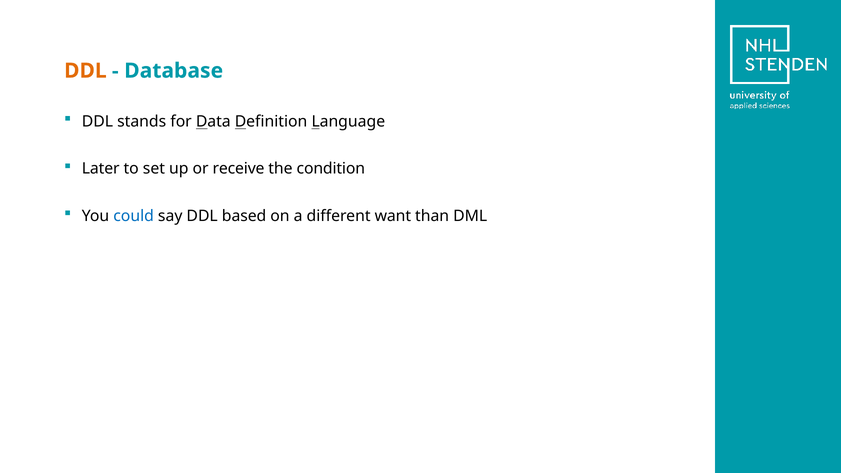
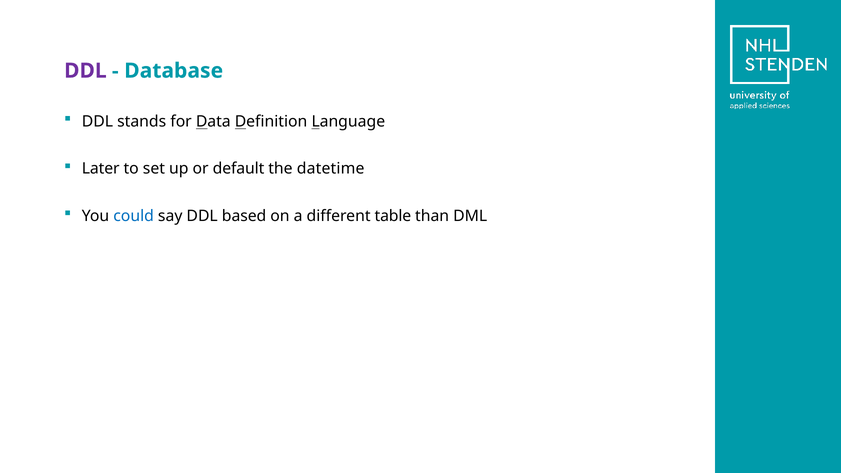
DDL colour: orange -> purple (85, 71)
receive: receive -> default (239, 169)
condition: condition -> datetime (331, 169)
want: want -> table (393, 216)
